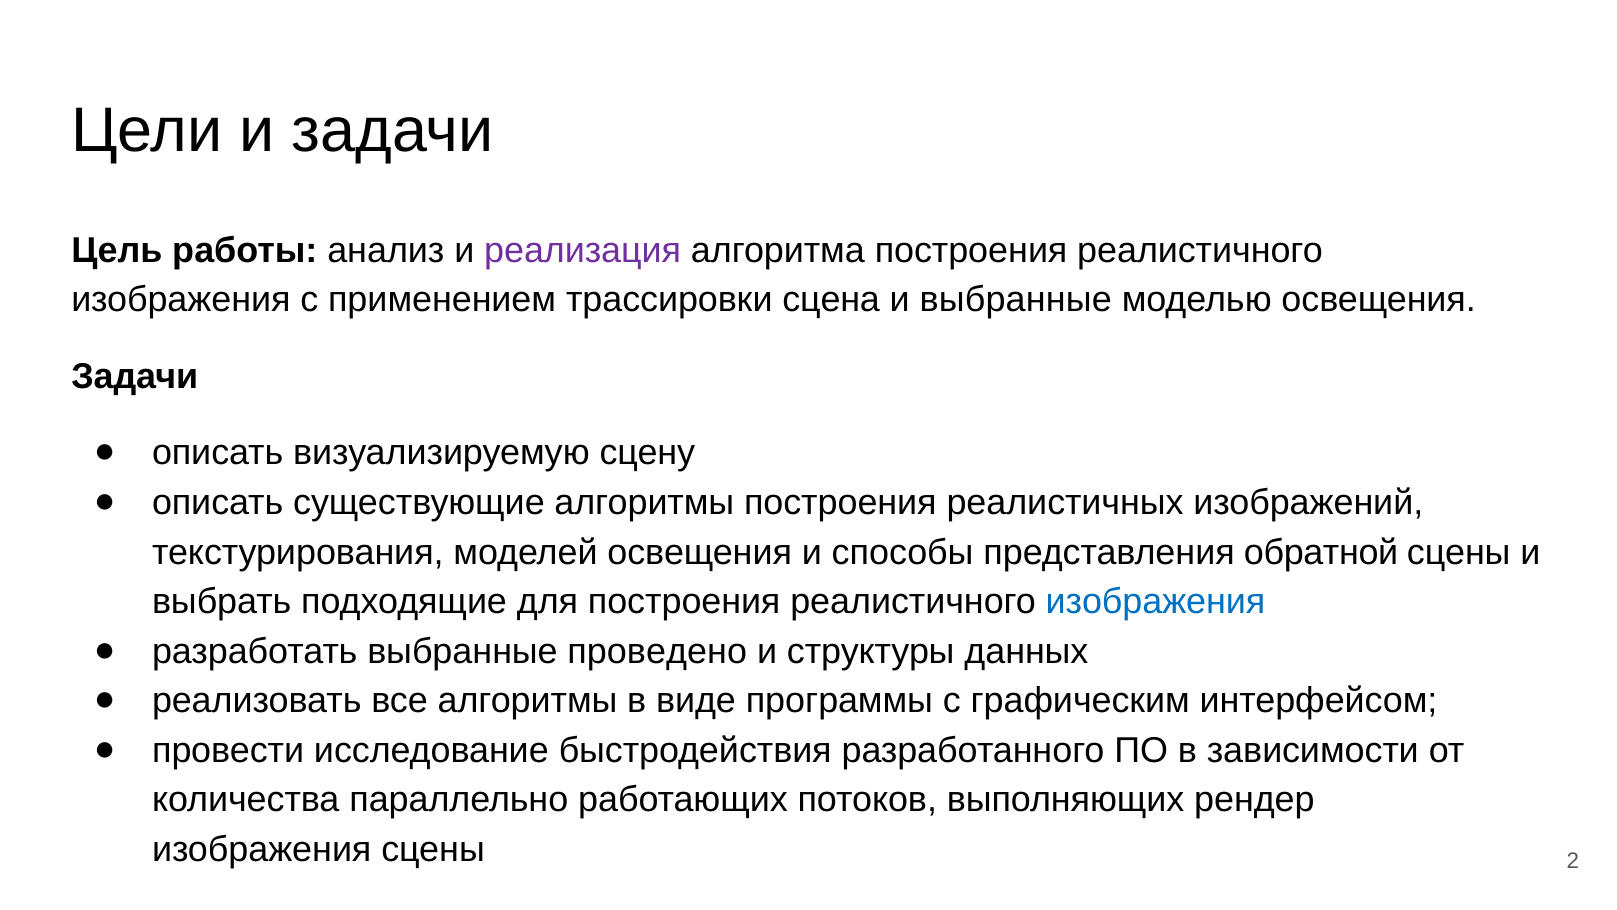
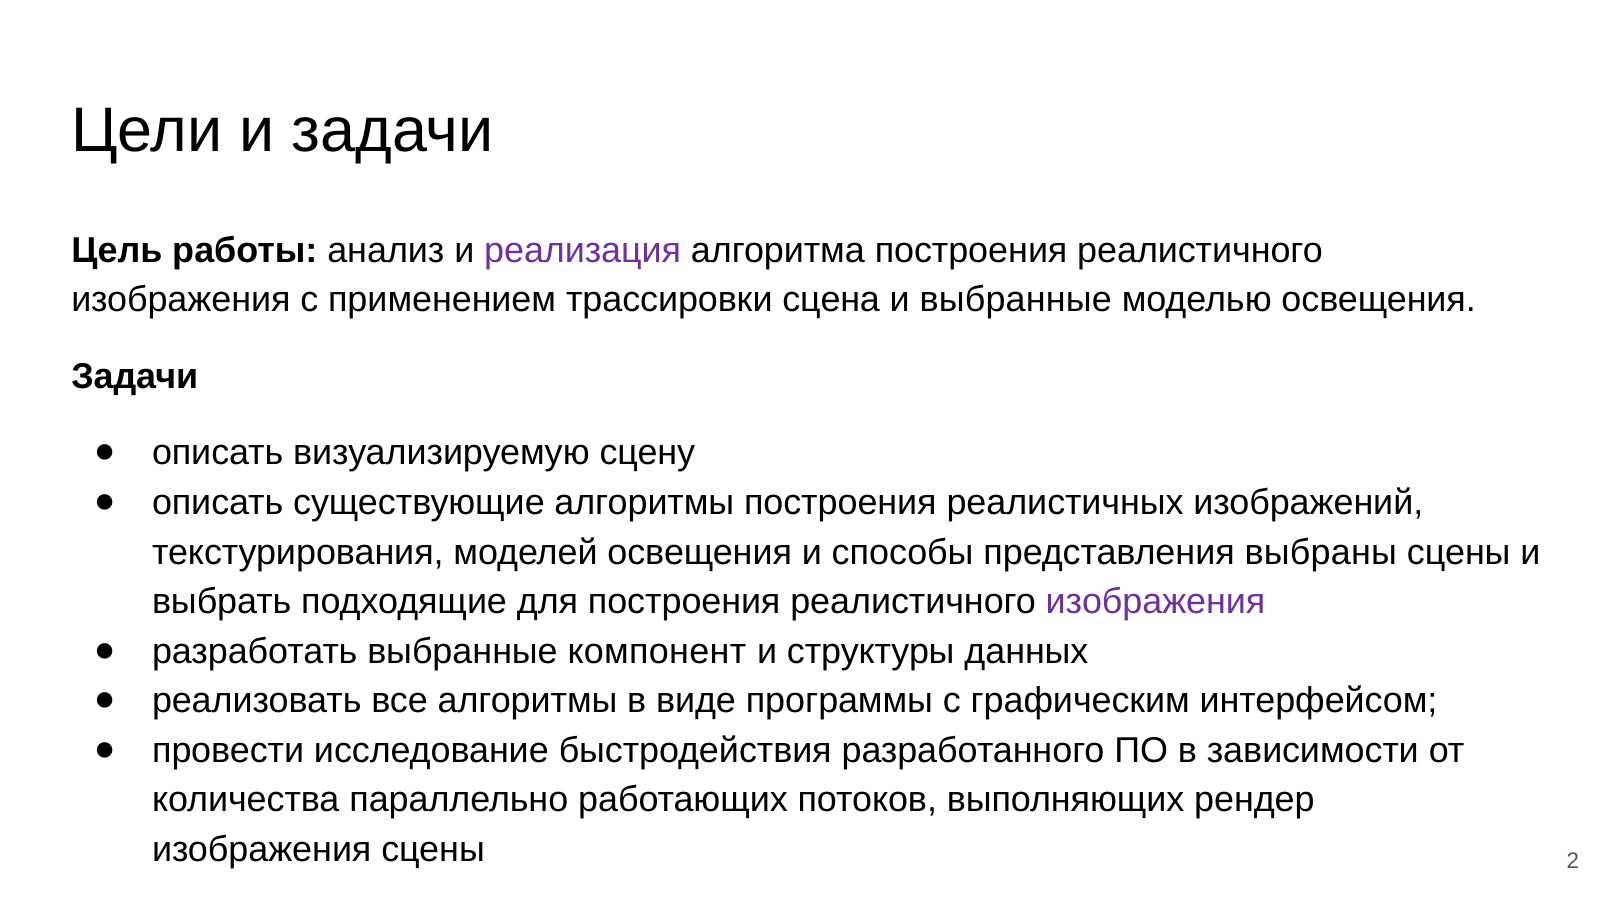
обратной: обратной -> выбраны (1321, 552)
изображения colour: blue -> purple (1156, 601)
проведено: проведено -> компонент (657, 651)
